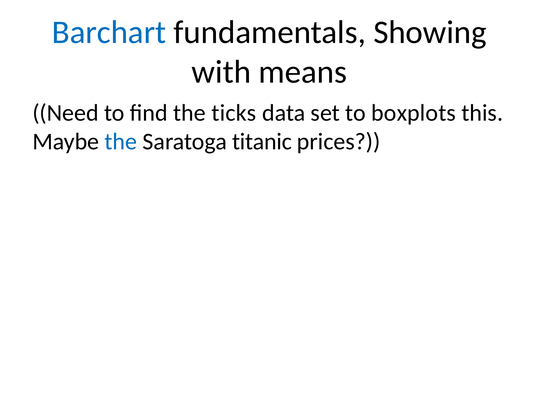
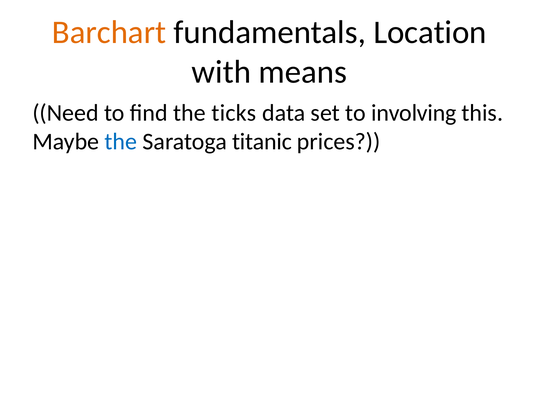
Barchart colour: blue -> orange (109, 32)
Showing: Showing -> Location (430, 32)
boxplots: boxplots -> involving (414, 113)
